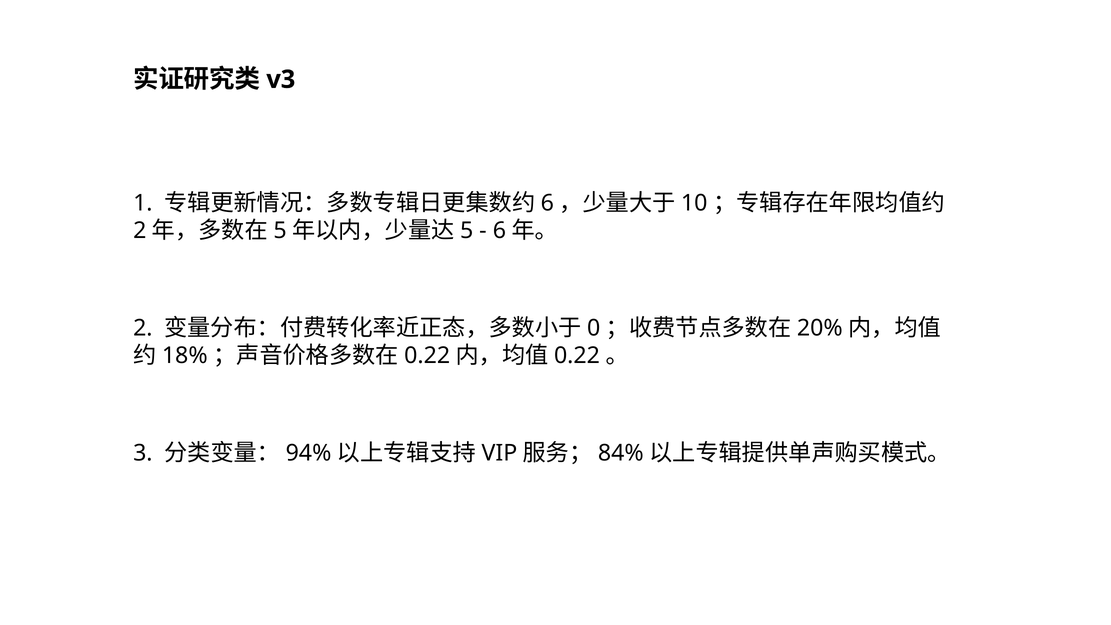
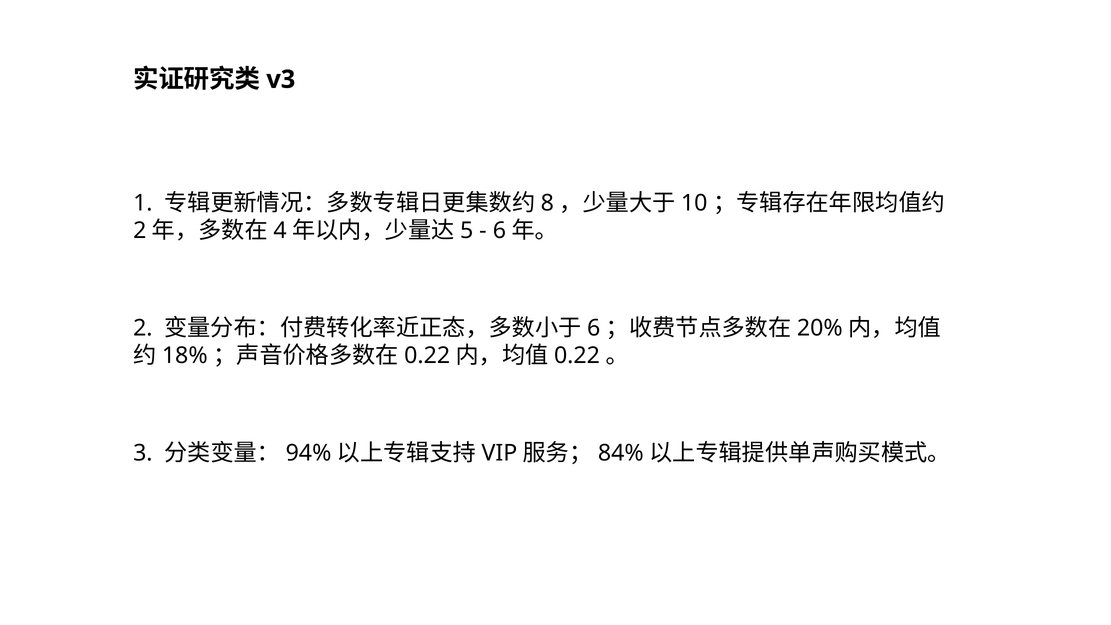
6: 6 -> 8 (547, 203)
5: 5 -> 4 (280, 231)
0: 0 -> 6 (594, 328)
